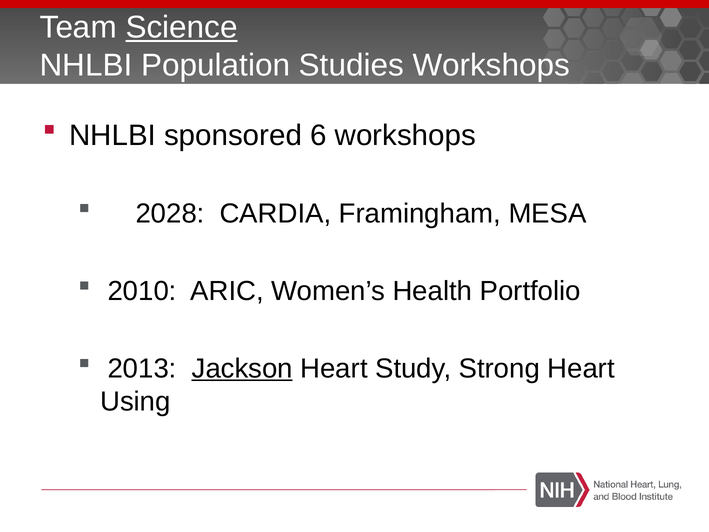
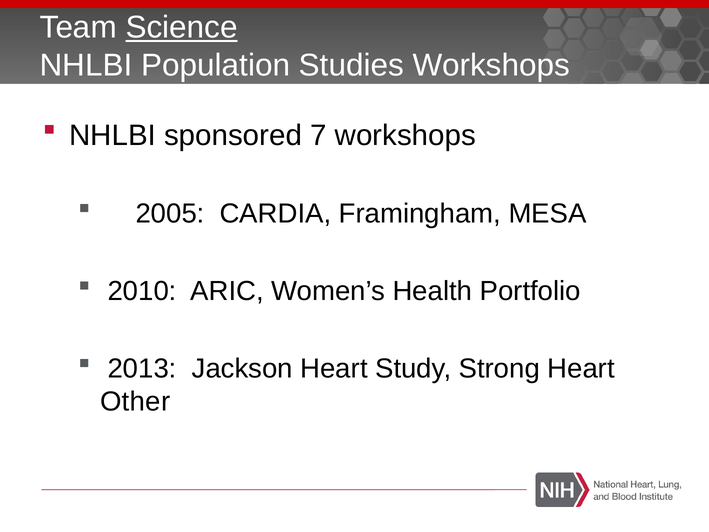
6: 6 -> 7 (318, 135)
2028: 2028 -> 2005 (170, 214)
Jackson underline: present -> none (242, 368)
Using: Using -> Other (135, 401)
